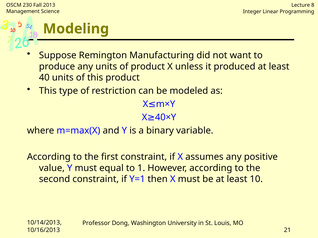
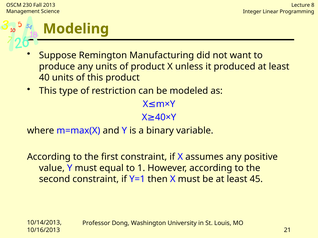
10: 10 -> 45 (256, 180)
